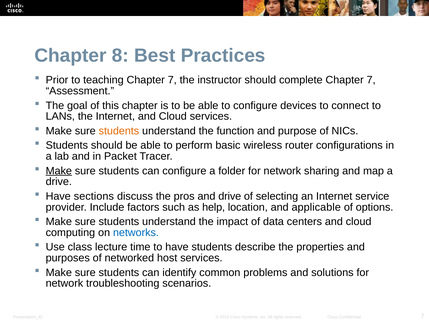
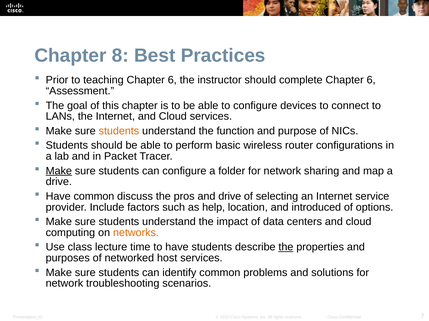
teaching Chapter 7: 7 -> 6 (172, 80)
complete Chapter 7: 7 -> 6 (371, 80)
Have sections: sections -> common (94, 197)
applicable: applicable -> introduced (316, 208)
networks colour: blue -> orange (136, 233)
the underline: none -> present (286, 248)
